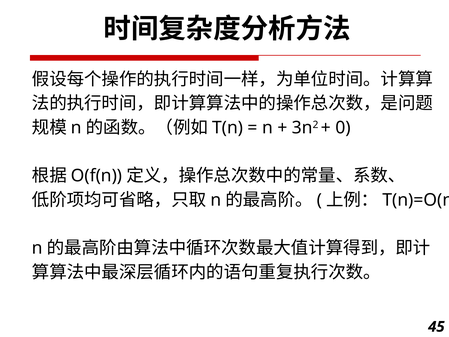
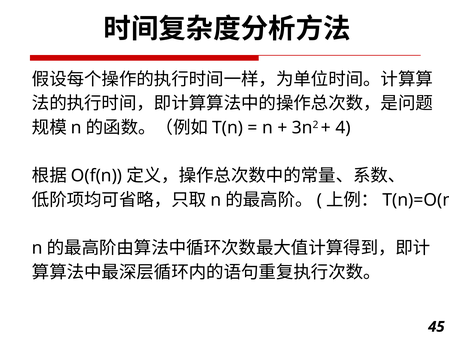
0: 0 -> 4 (343, 128)
